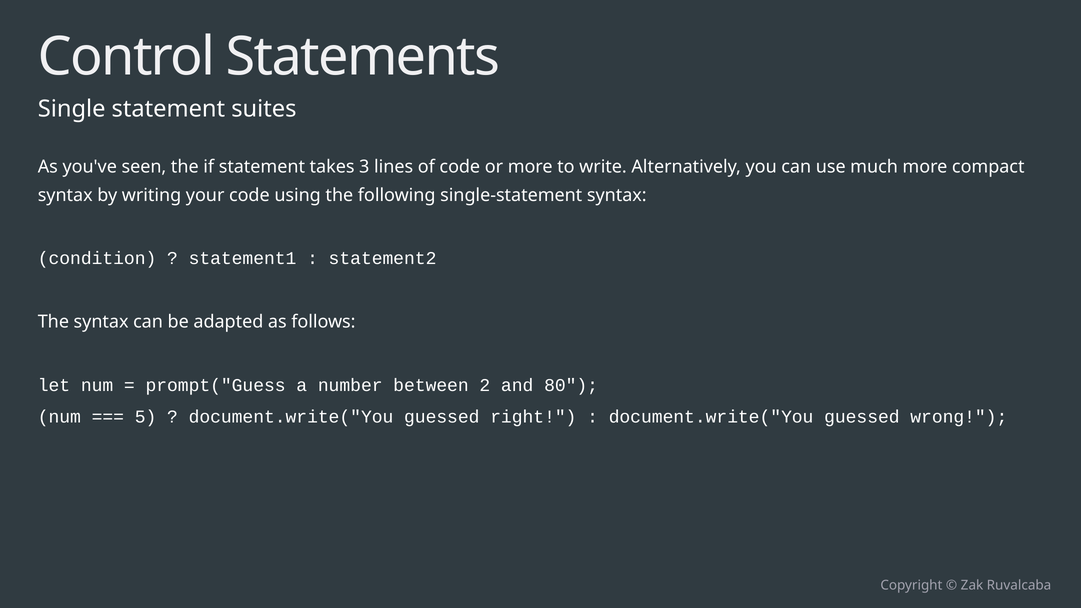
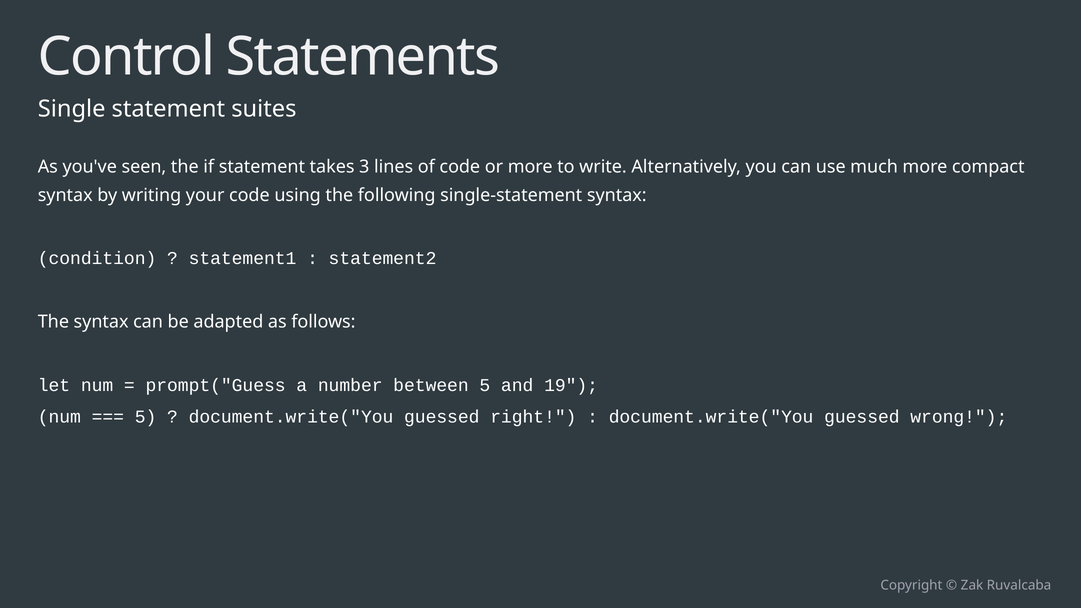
between 2: 2 -> 5 (485, 385)
80: 80 -> 19 (571, 385)
